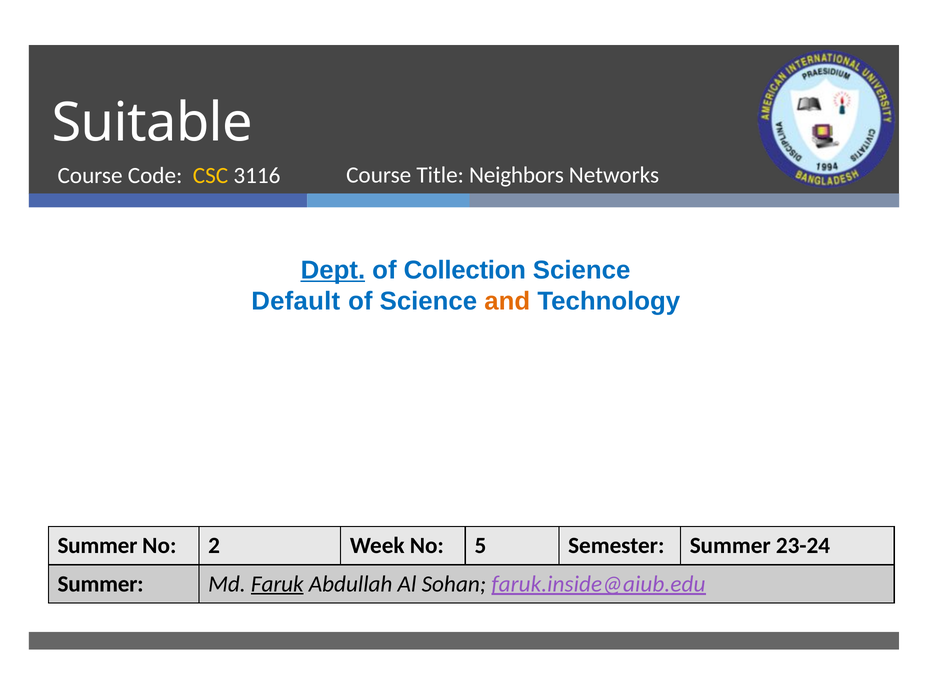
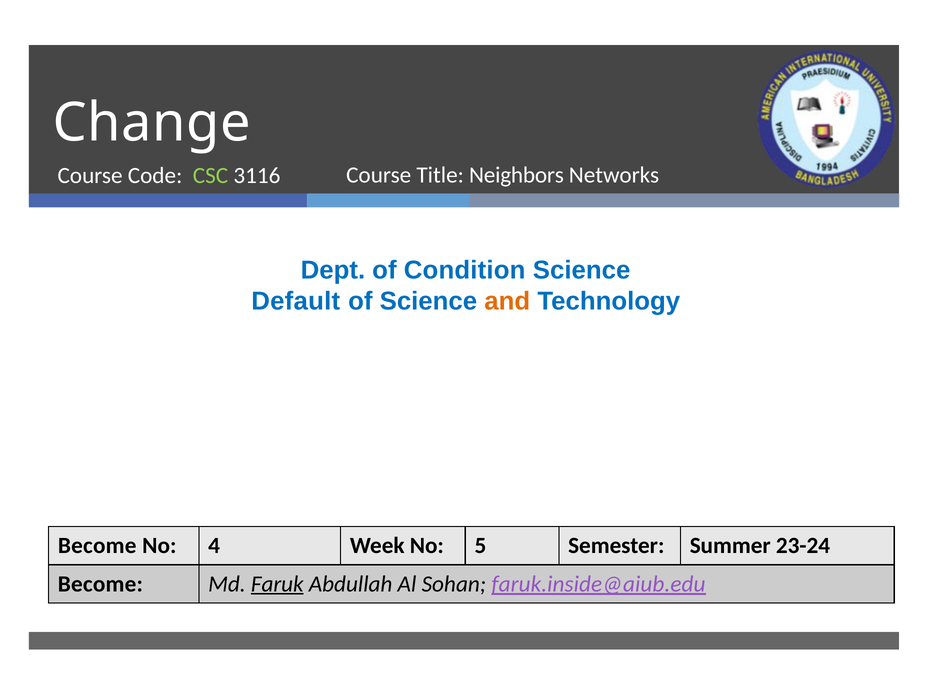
Suitable: Suitable -> Change (152, 123)
CSC colour: yellow -> light green (210, 176)
Dept underline: present -> none (333, 270)
Collection: Collection -> Condition (465, 270)
Summer: Summer -> Become (97, 545)
2: 2 -> 4 (214, 545)
Summer: Summer -> Become (100, 584)
